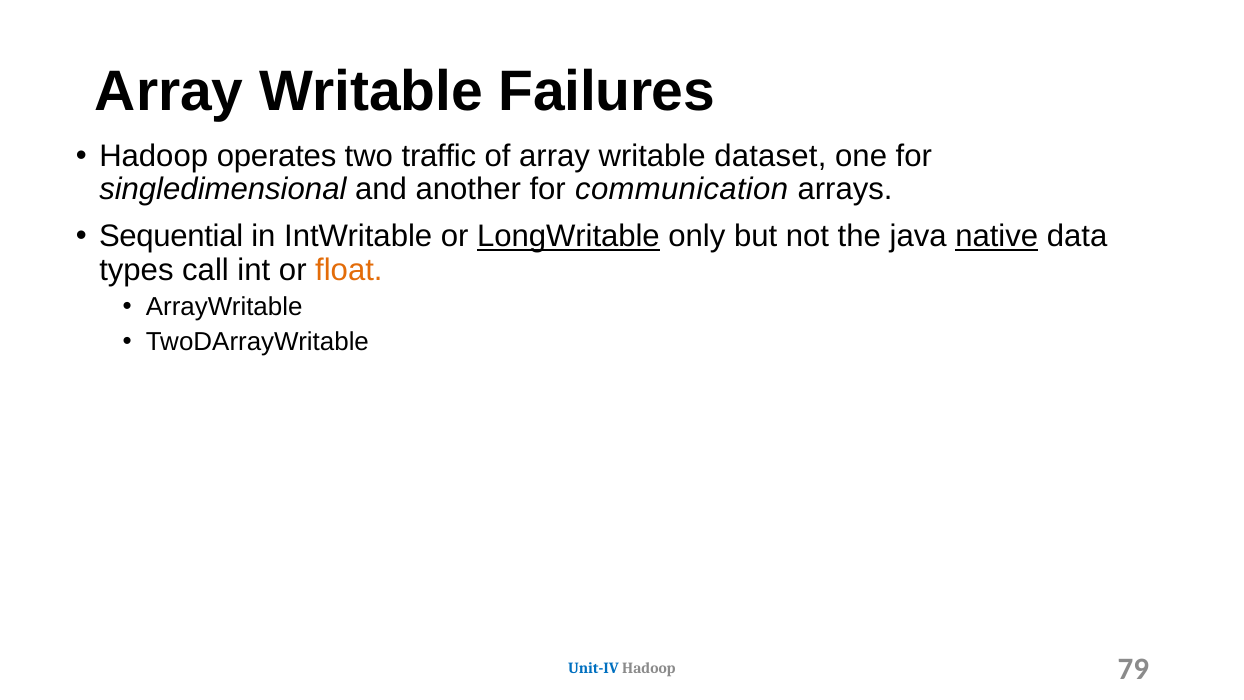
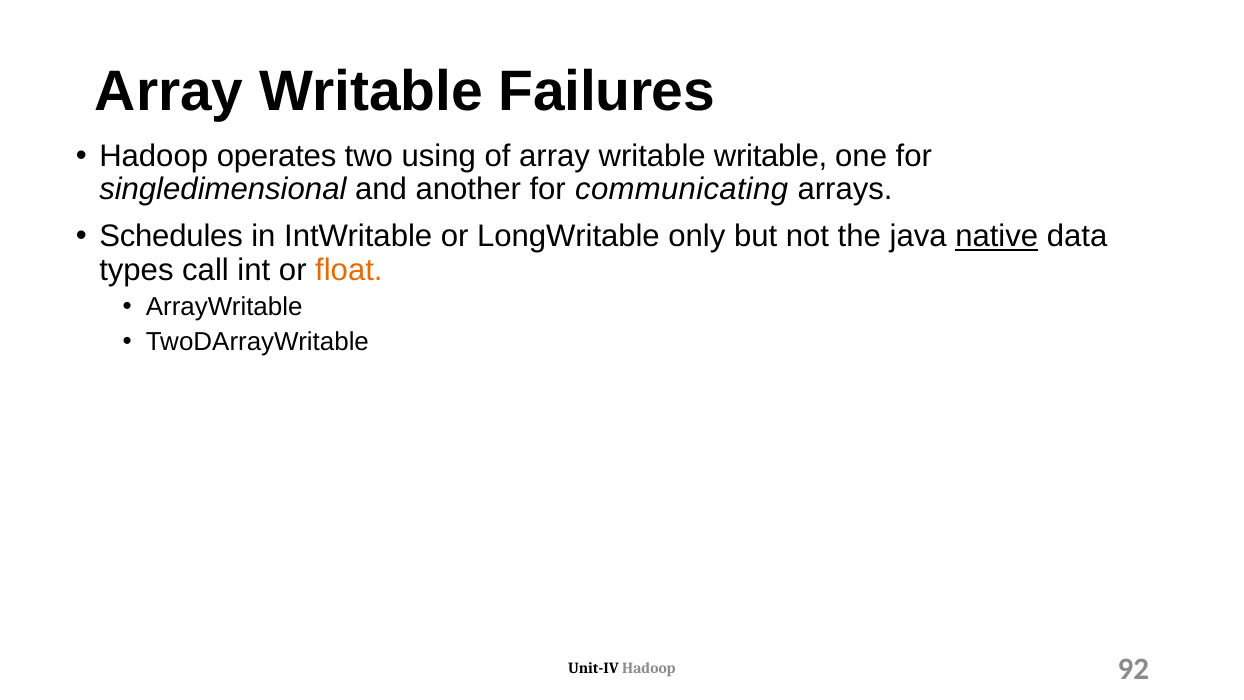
traffic: traffic -> using (439, 156)
writable dataset: dataset -> writable (771, 156)
communication: communication -> communicating (682, 190)
Sequential: Sequential -> Schedules (171, 236)
LongWritable underline: present -> none (568, 236)
Unit-IV colour: blue -> black (593, 668)
79: 79 -> 92 (1133, 669)
